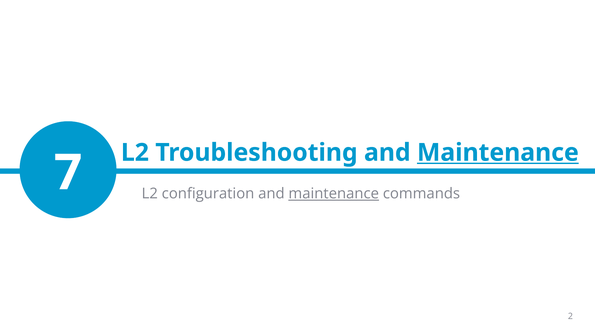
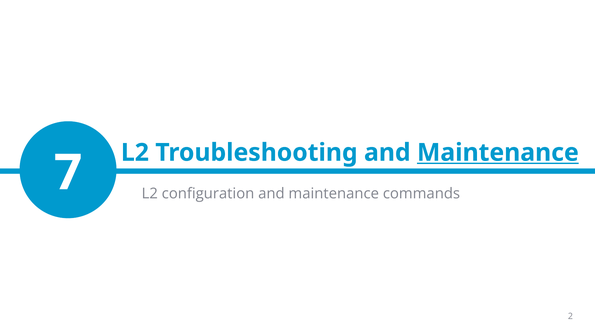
maintenance underline: present -> none (334, 193)
